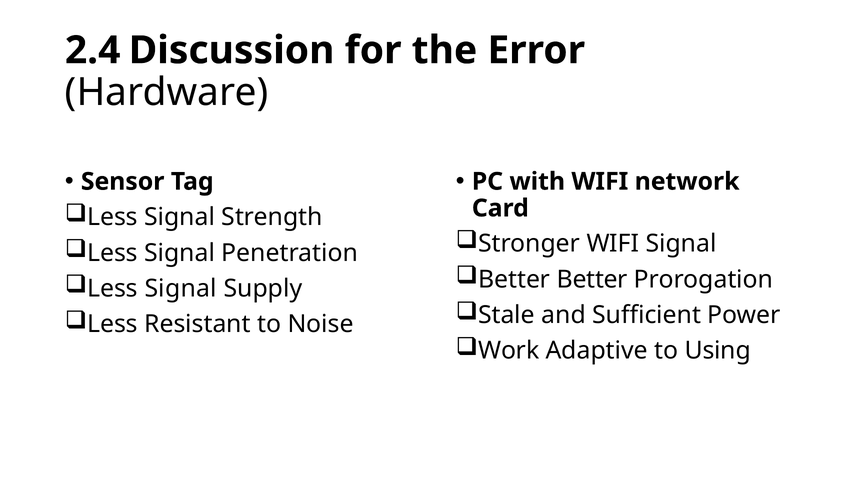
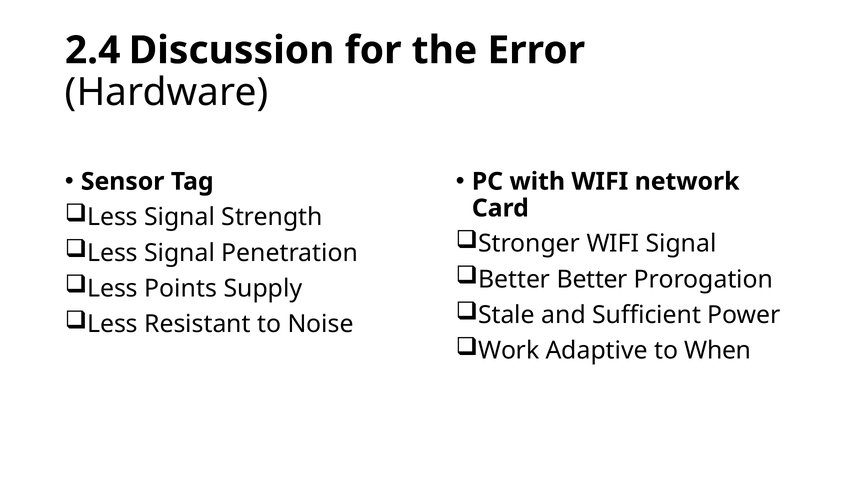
Signal: Signal -> Points (181, 289)
Using: Using -> When (718, 351)
